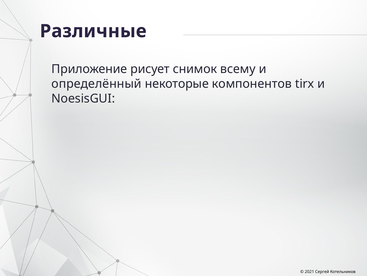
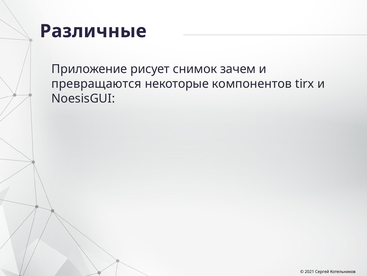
всему: всему -> зачем (238, 69)
определённый: определённый -> превращаются (96, 84)
